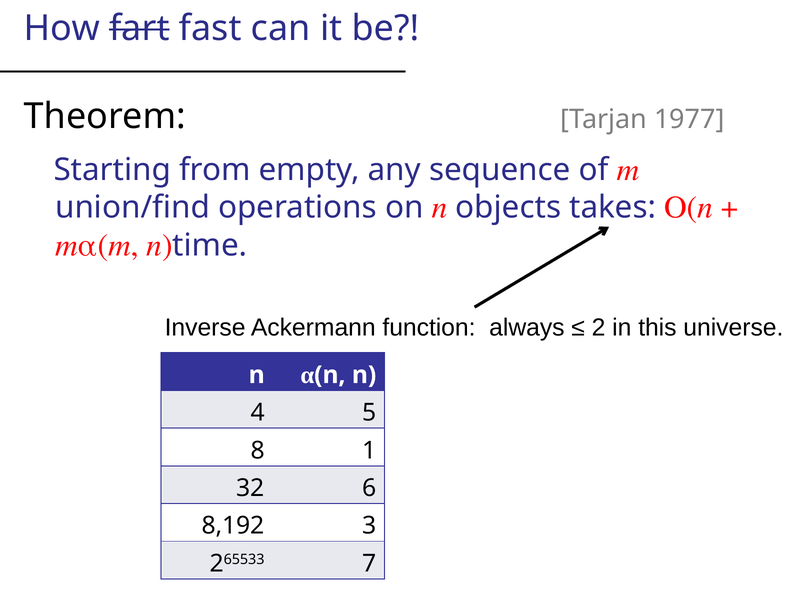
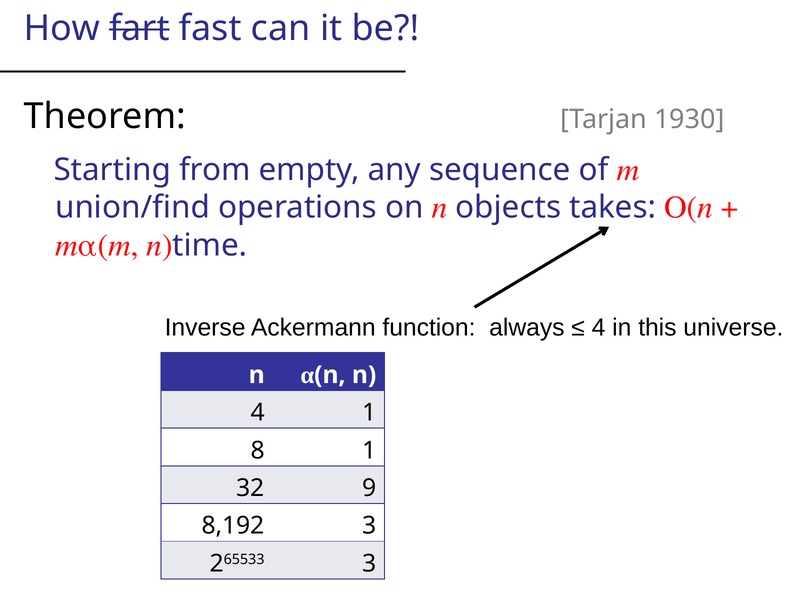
1977: 1977 -> 1930 (689, 119)
2: 2 -> 4 (599, 328)
4 5: 5 -> 1 (369, 413)
6: 6 -> 9 (369, 489)
265533 7: 7 -> 3 (369, 564)
